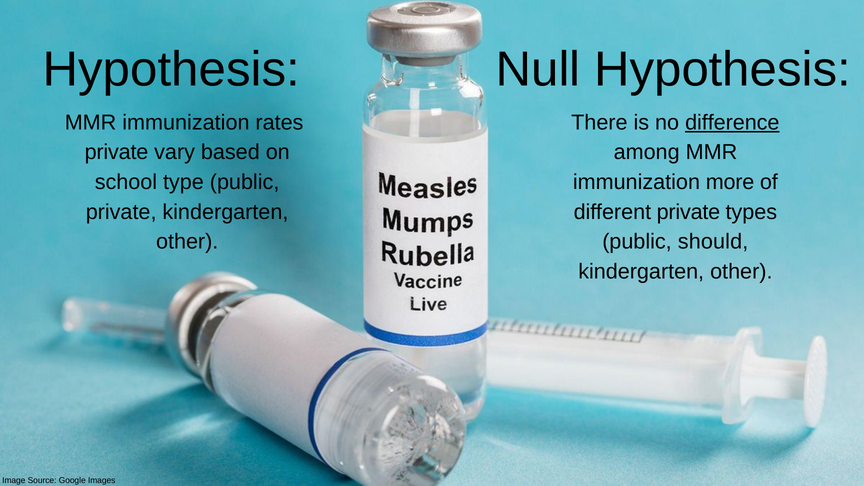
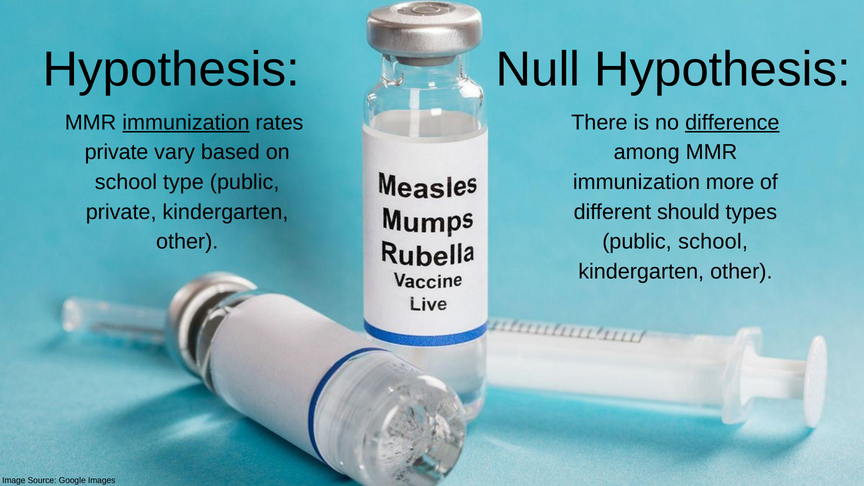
immunization underline: none -> present (186, 123)
different private: private -> should (688, 212)
public should: should -> school (713, 242)
